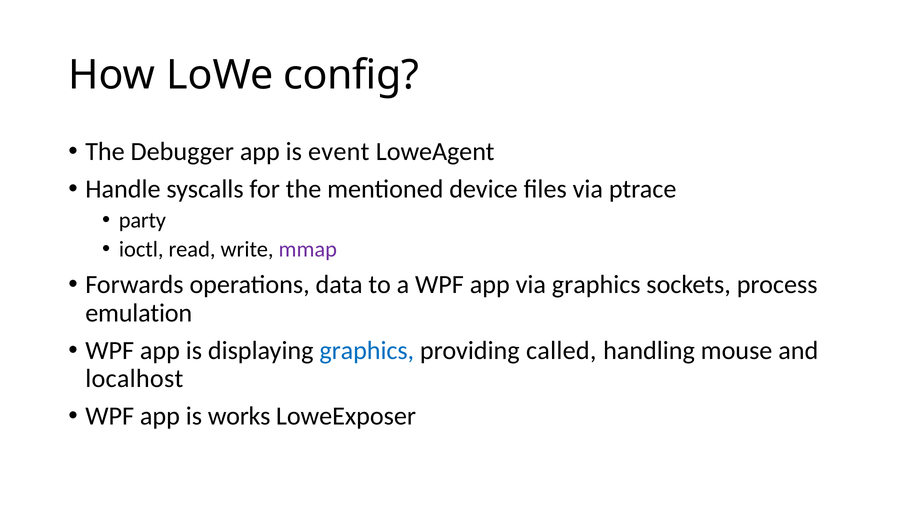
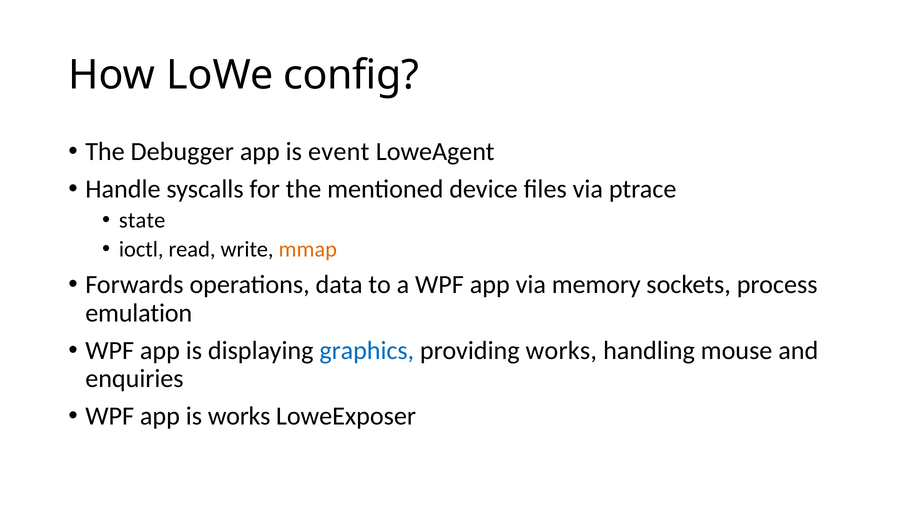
party: party -> state (142, 220)
mmap colour: purple -> orange (308, 249)
via graphics: graphics -> memory (596, 285)
providing called: called -> works (561, 351)
localhost: localhost -> enquiries (134, 379)
